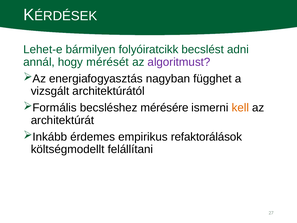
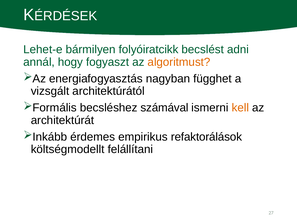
mérését: mérését -> fogyaszt (108, 62)
algoritmust colour: purple -> orange (179, 62)
mérésére: mérésére -> számával (165, 108)
